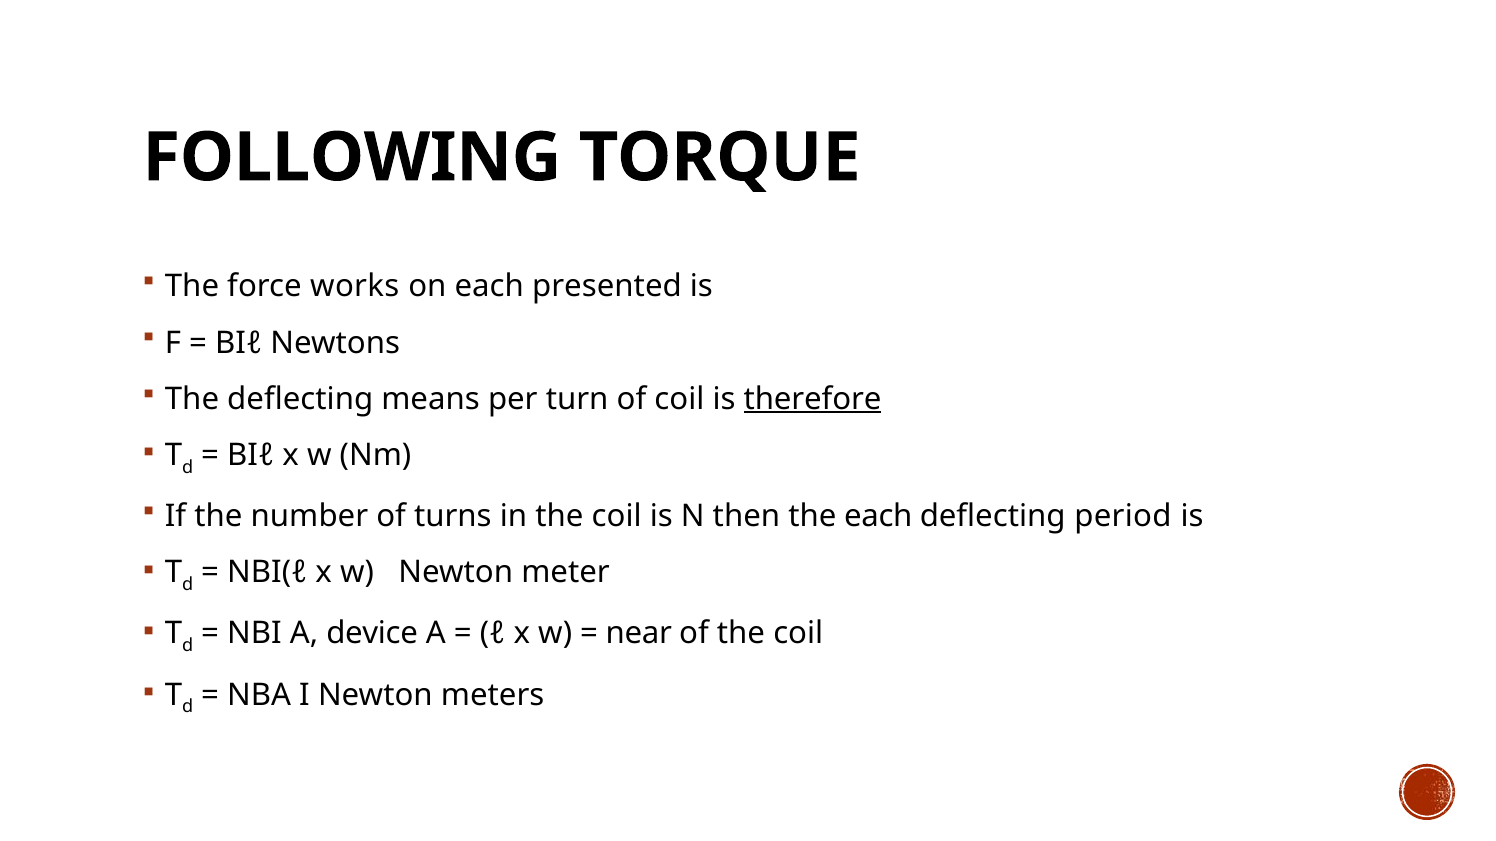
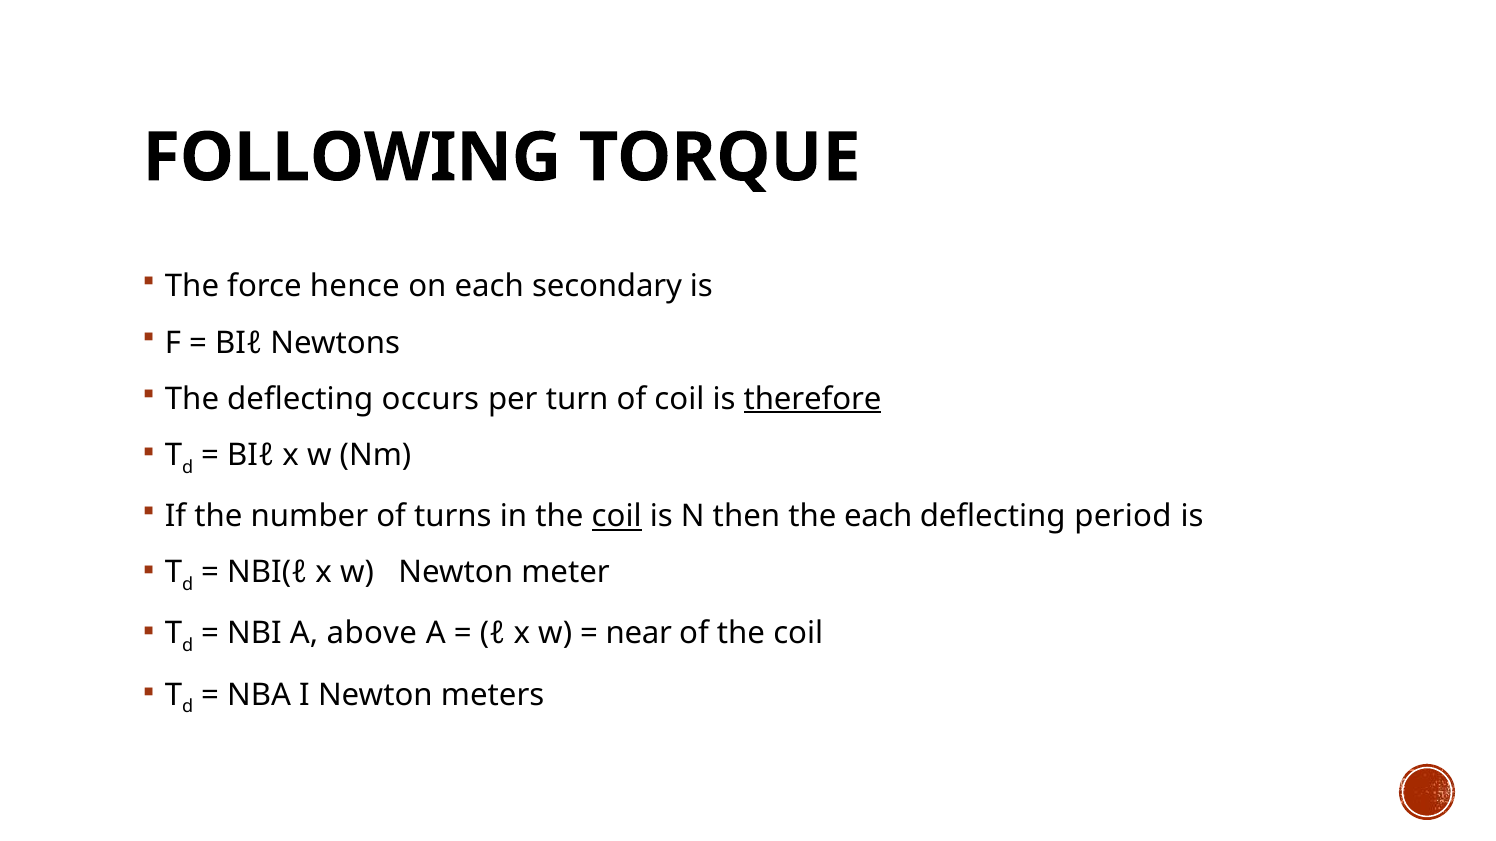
works: works -> hence (355, 287)
presented: presented -> secondary (607, 287)
means: means -> occurs (430, 399)
coil underline: none -> present (617, 517)
device: device -> above (372, 634)
